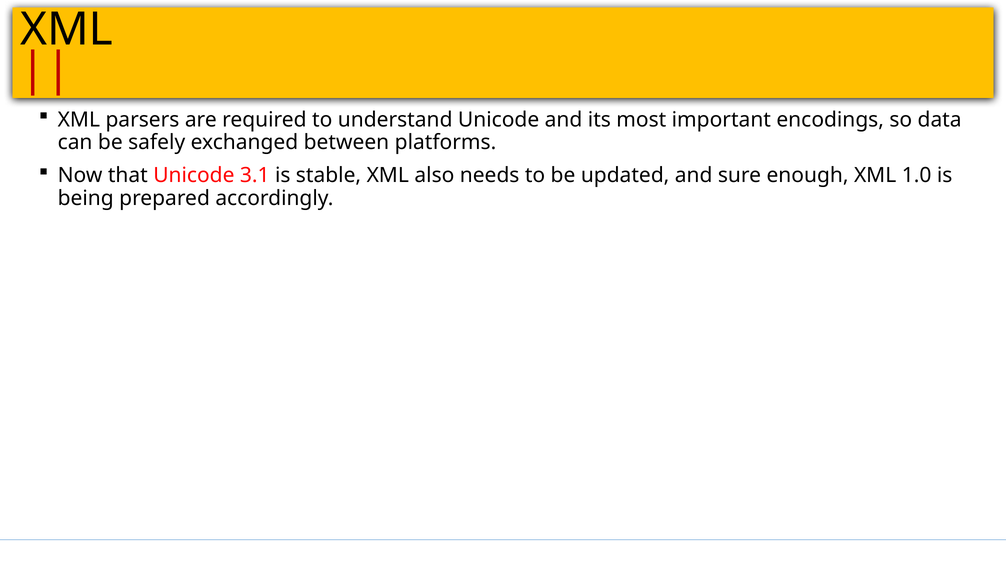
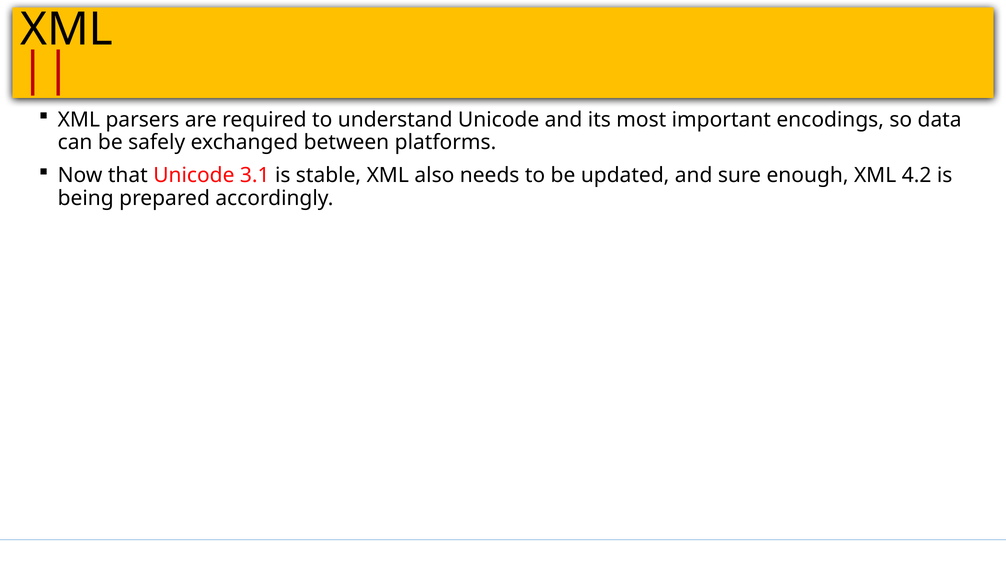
1.0: 1.0 -> 4.2 (917, 175)
